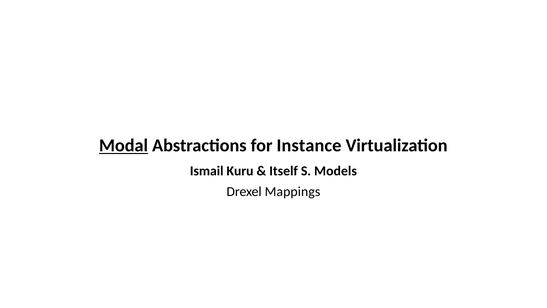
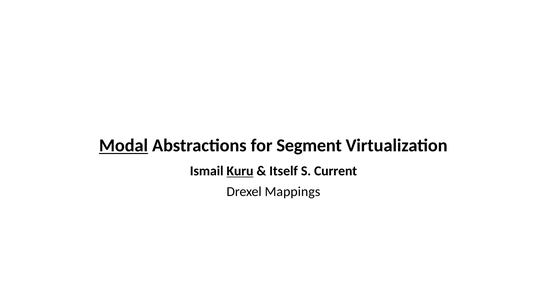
Instance: Instance -> Segment (309, 145)
Kuru underline: none -> present (240, 171)
Models: Models -> Current (336, 171)
